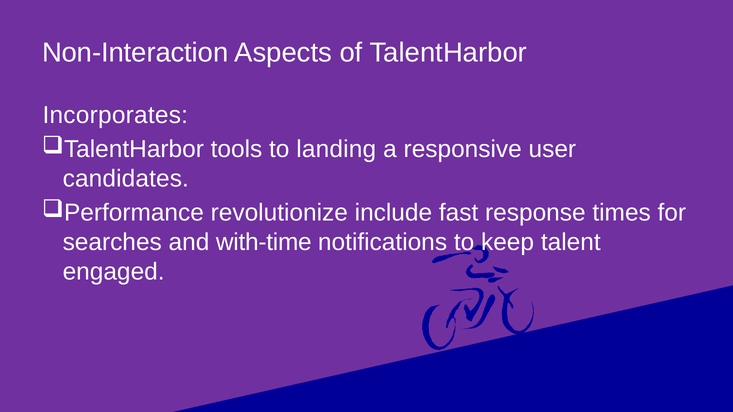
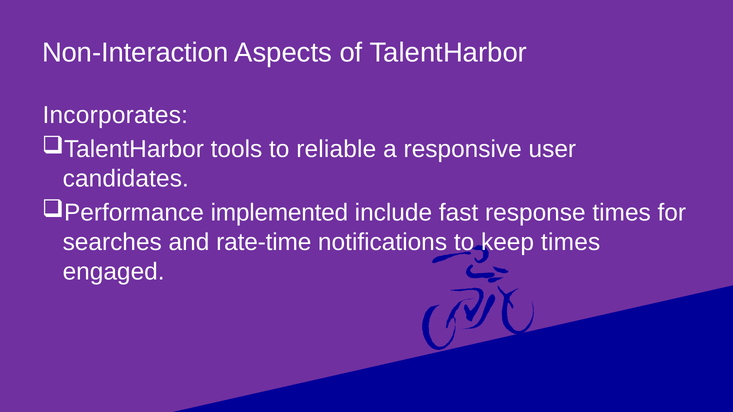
landing: landing -> reliable (336, 150)
revolutionize: revolutionize -> implemented (279, 213)
with-time: with-time -> rate-time (264, 242)
keep talent: talent -> times (571, 242)
